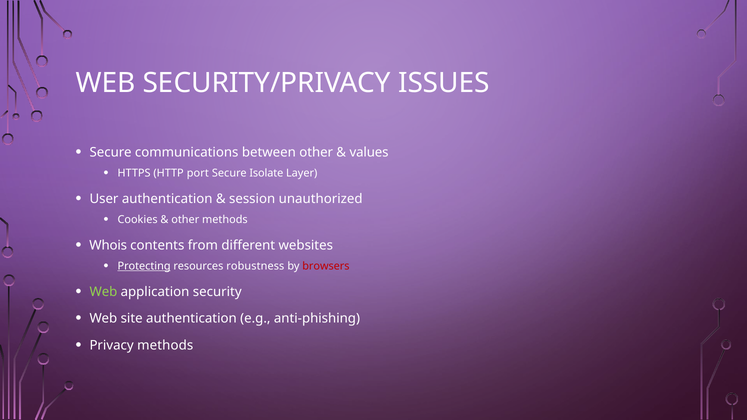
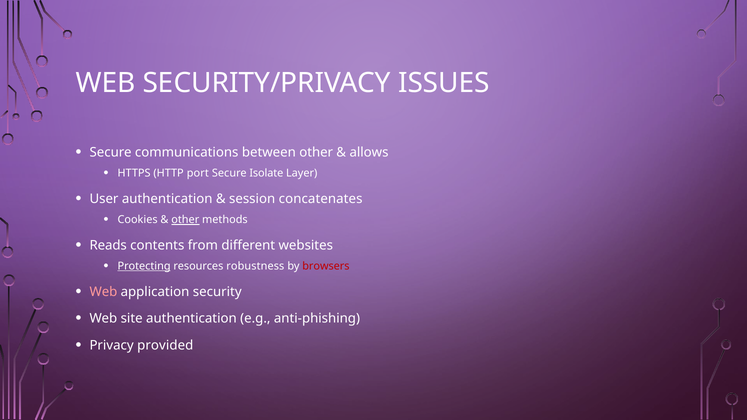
values: values -> allows (369, 153)
unauthorized: unauthorized -> concatenates (321, 199)
other underline: none -> present (185, 220)
Whois: Whois -> Reads (108, 245)
Web colour: light green -> pink (103, 292)
Privacy methods: methods -> provided (165, 346)
